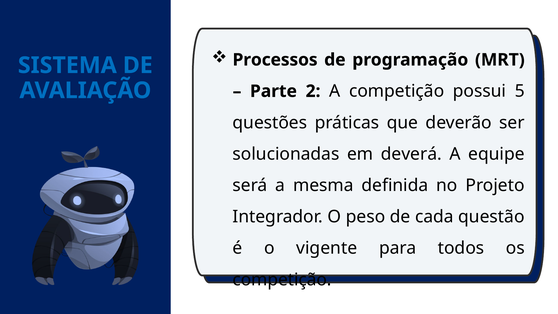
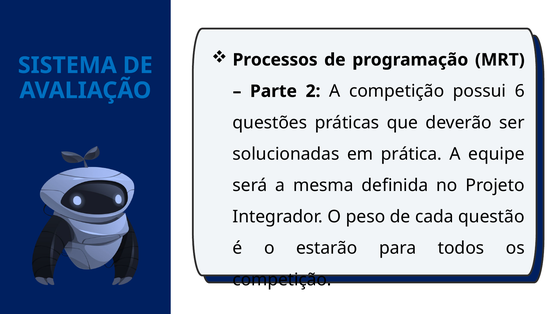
5: 5 -> 6 (520, 91)
deverá: deverá -> prática (411, 154)
vigente: vigente -> estarão (327, 248)
